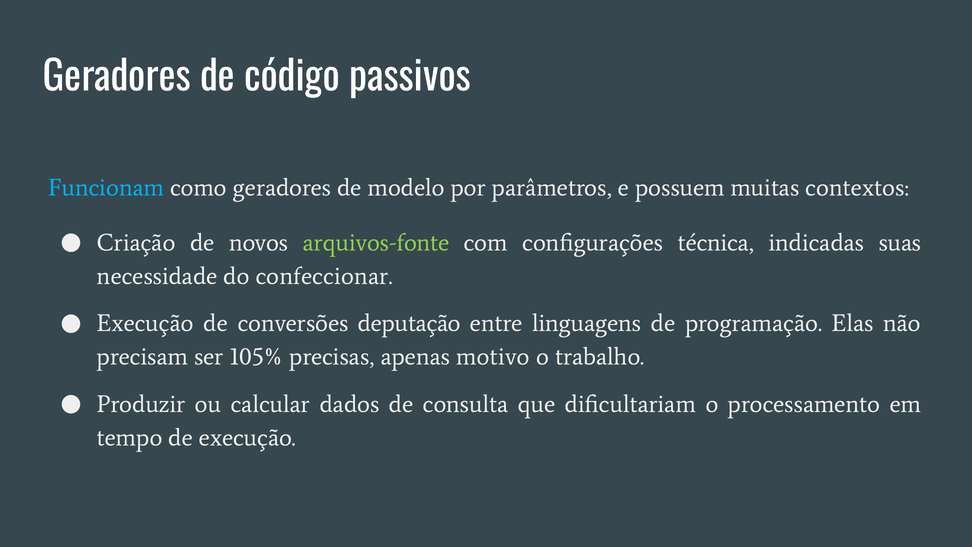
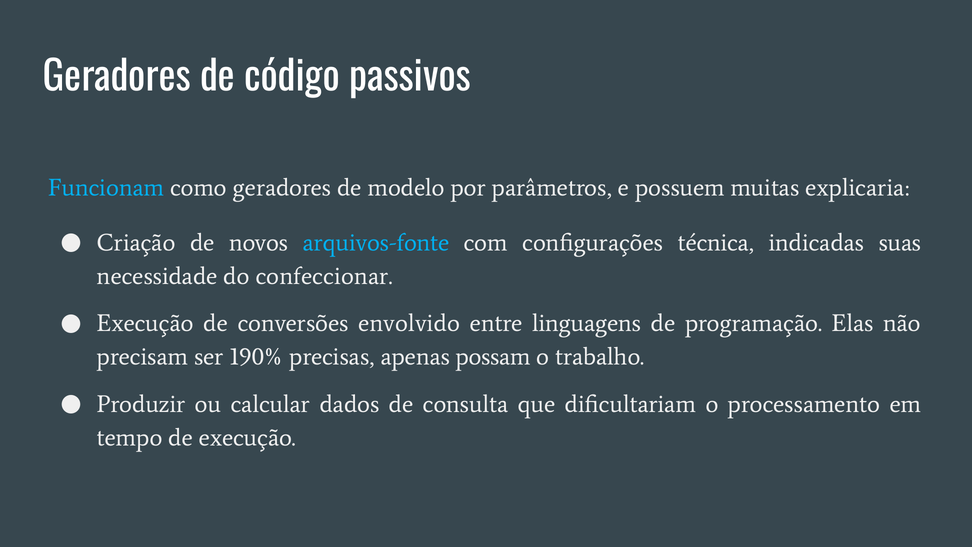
contextos: contextos -> explicaria (857, 188)
arquivos-fonte colour: light green -> light blue (376, 243)
deputação: deputação -> envolvido (409, 323)
105%: 105% -> 190% (256, 357)
motivo: motivo -> possam (493, 357)
